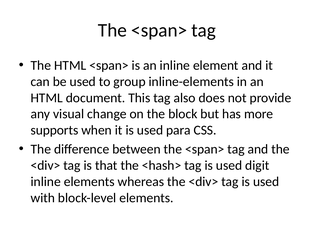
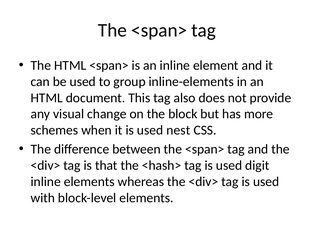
supports: supports -> schemes (54, 131)
para: para -> nest (178, 131)
